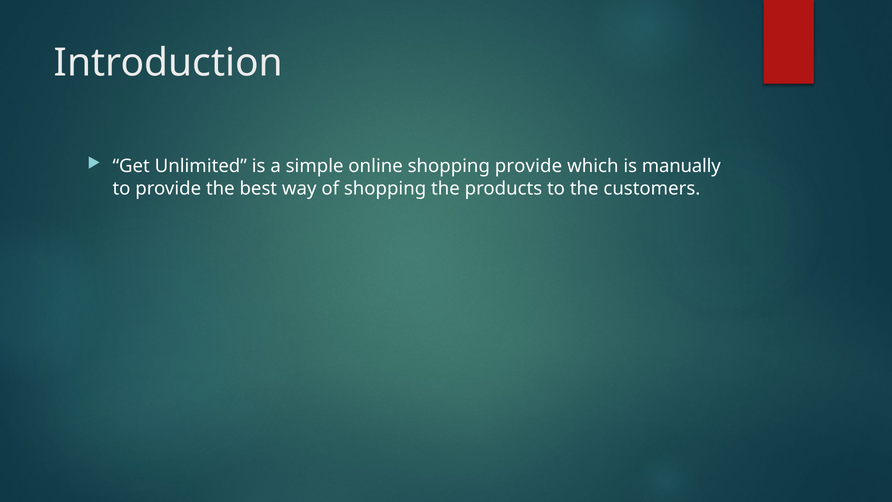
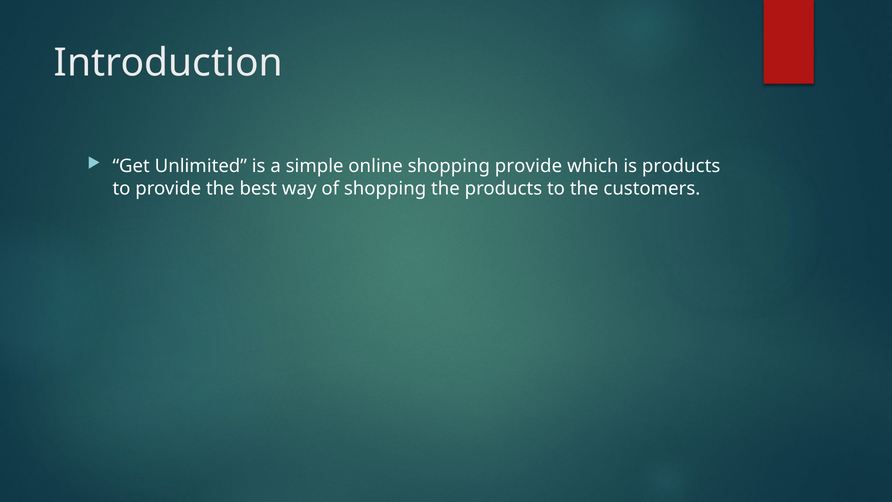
is manually: manually -> products (681, 166)
